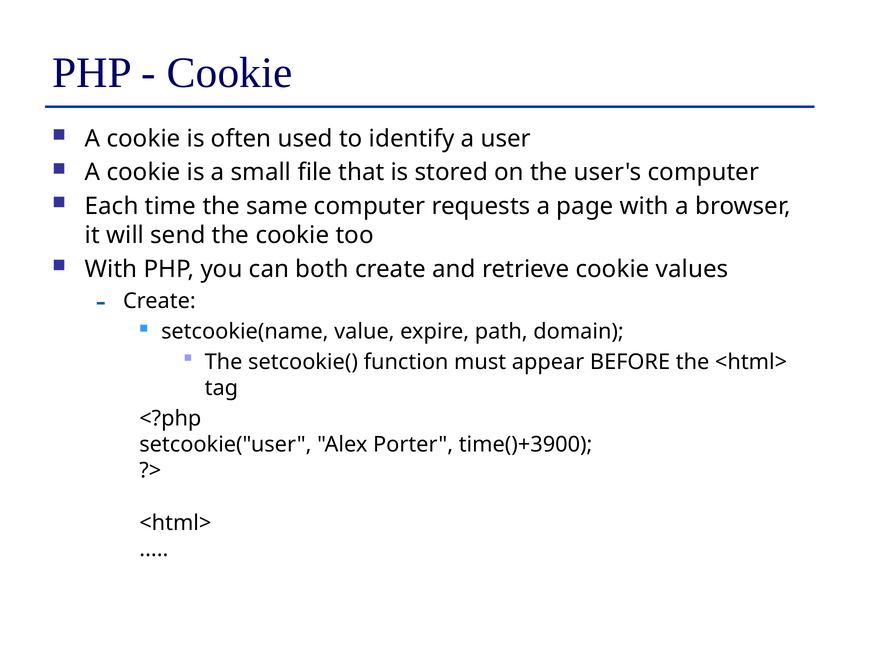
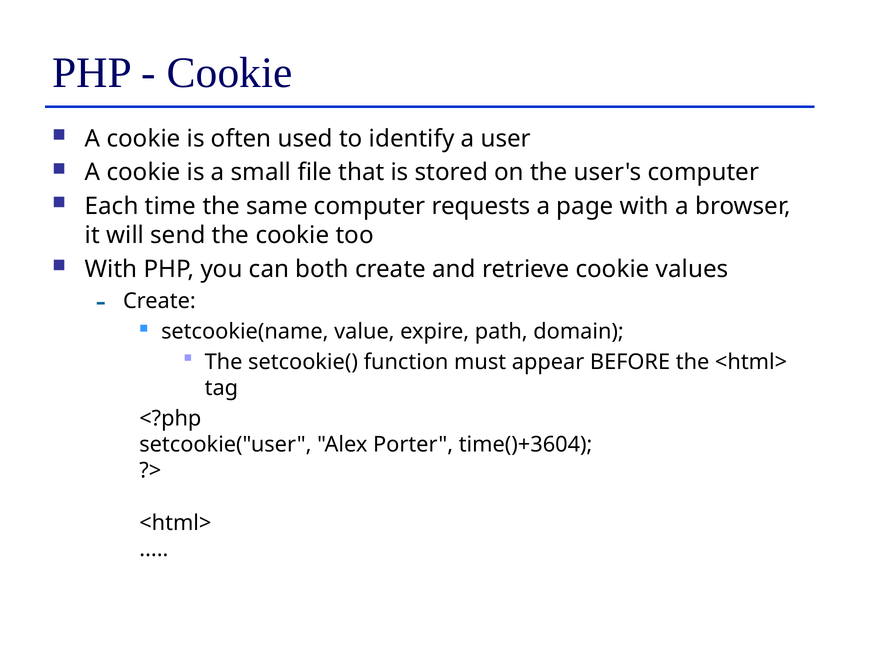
time()+3900: time()+3900 -> time()+3604 (526, 445)
